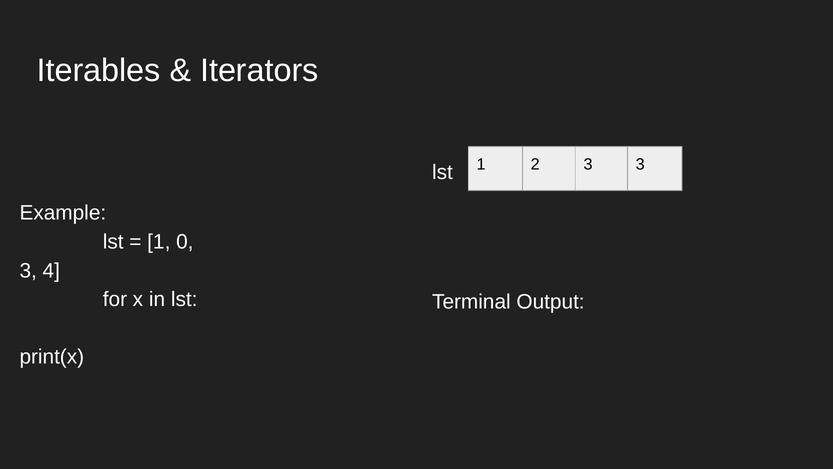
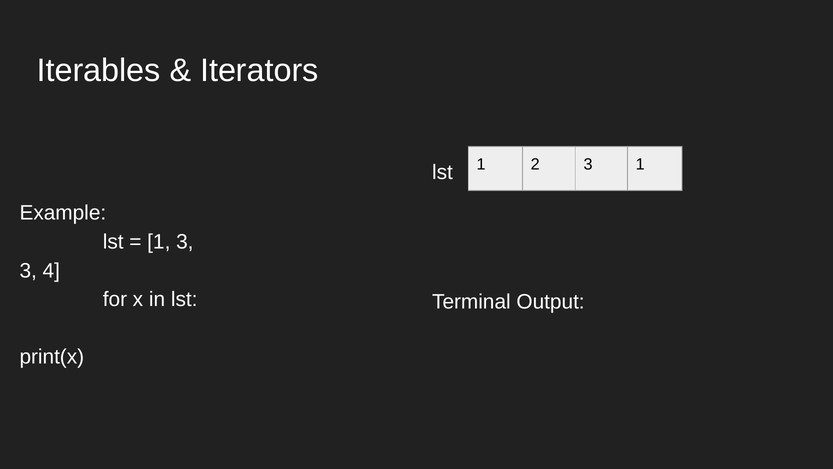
3 3: 3 -> 1 (640, 164)
1 0: 0 -> 3 (185, 242)
